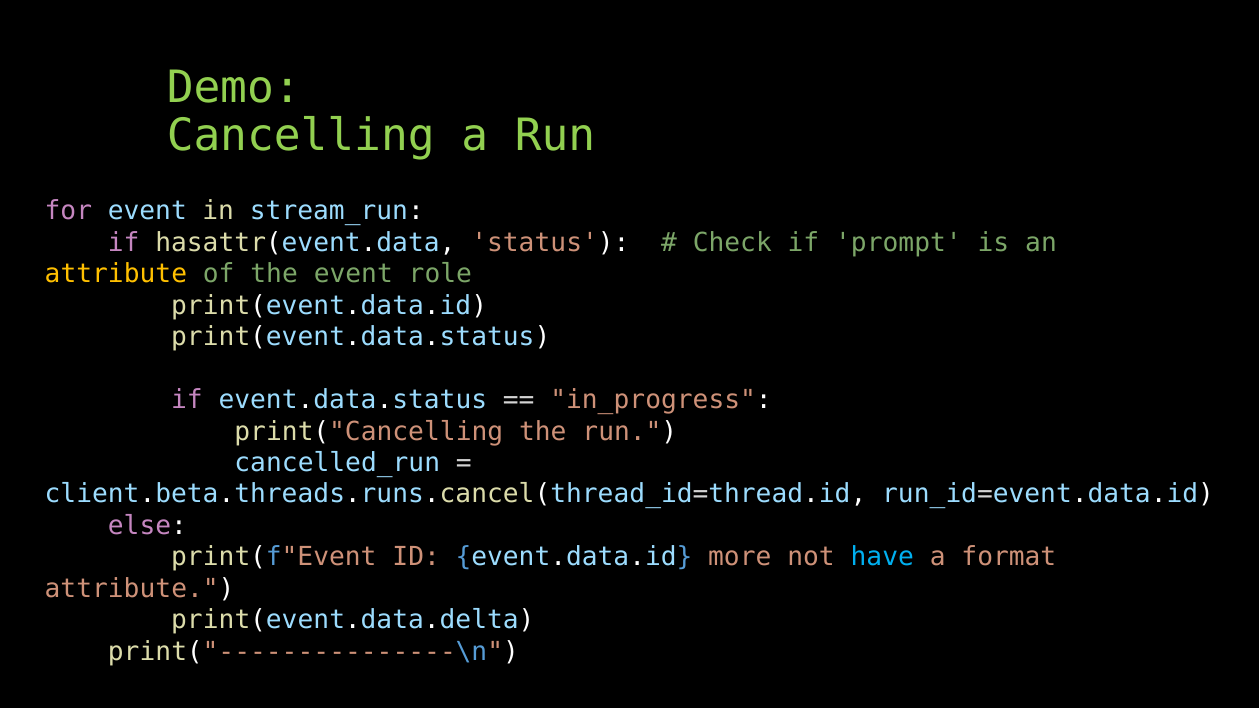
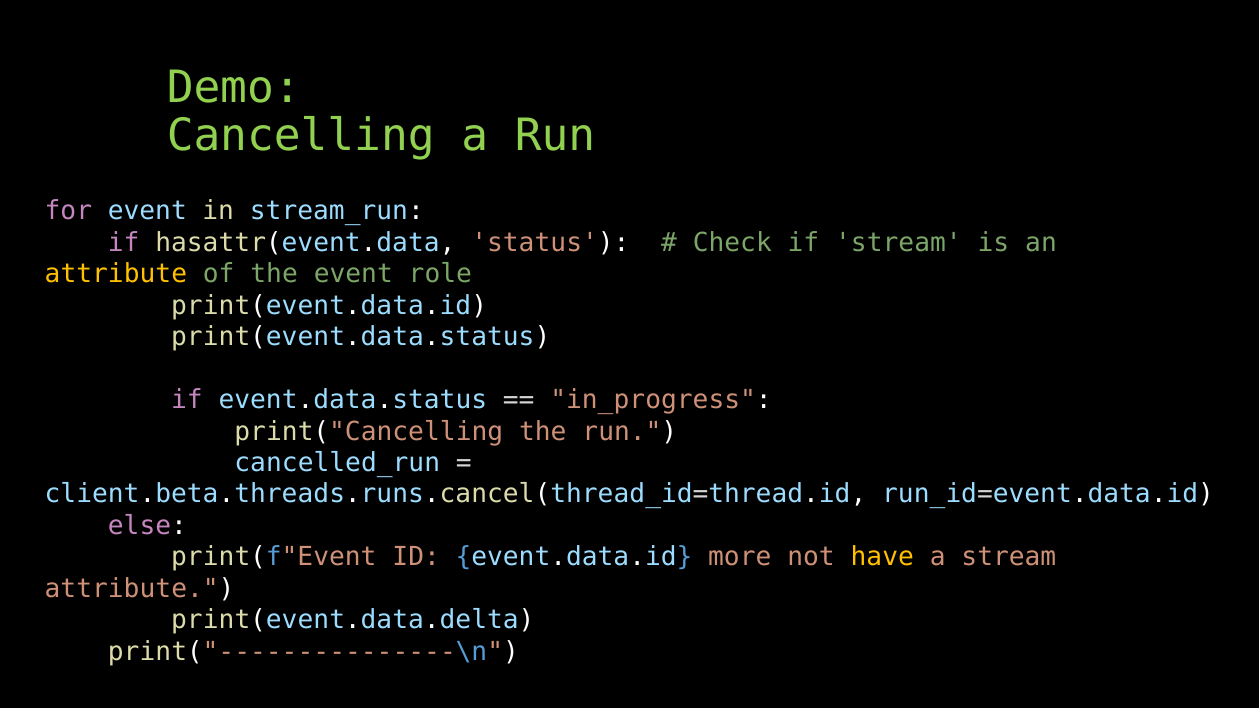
if prompt: prompt -> stream (898, 243)
have colour: light blue -> yellow (882, 557)
a format: format -> stream (1009, 557)
